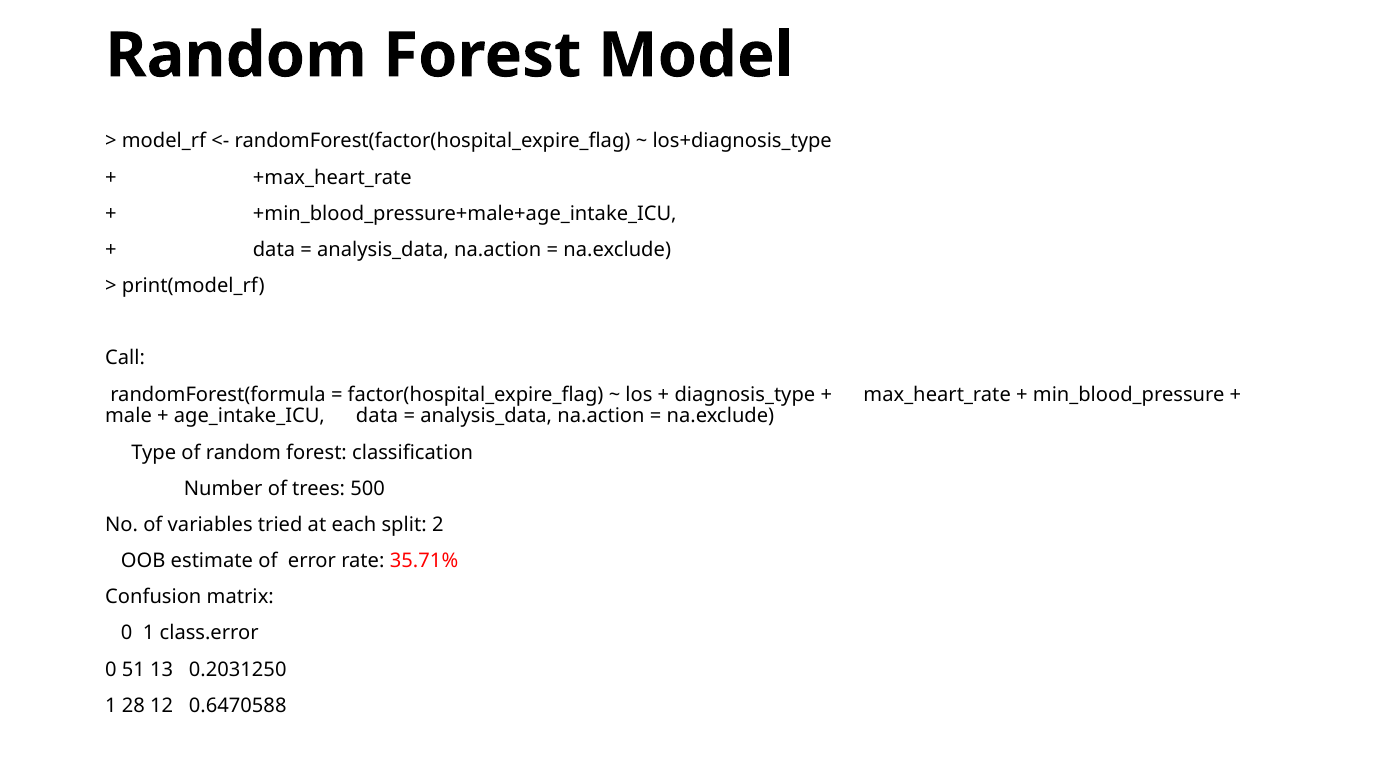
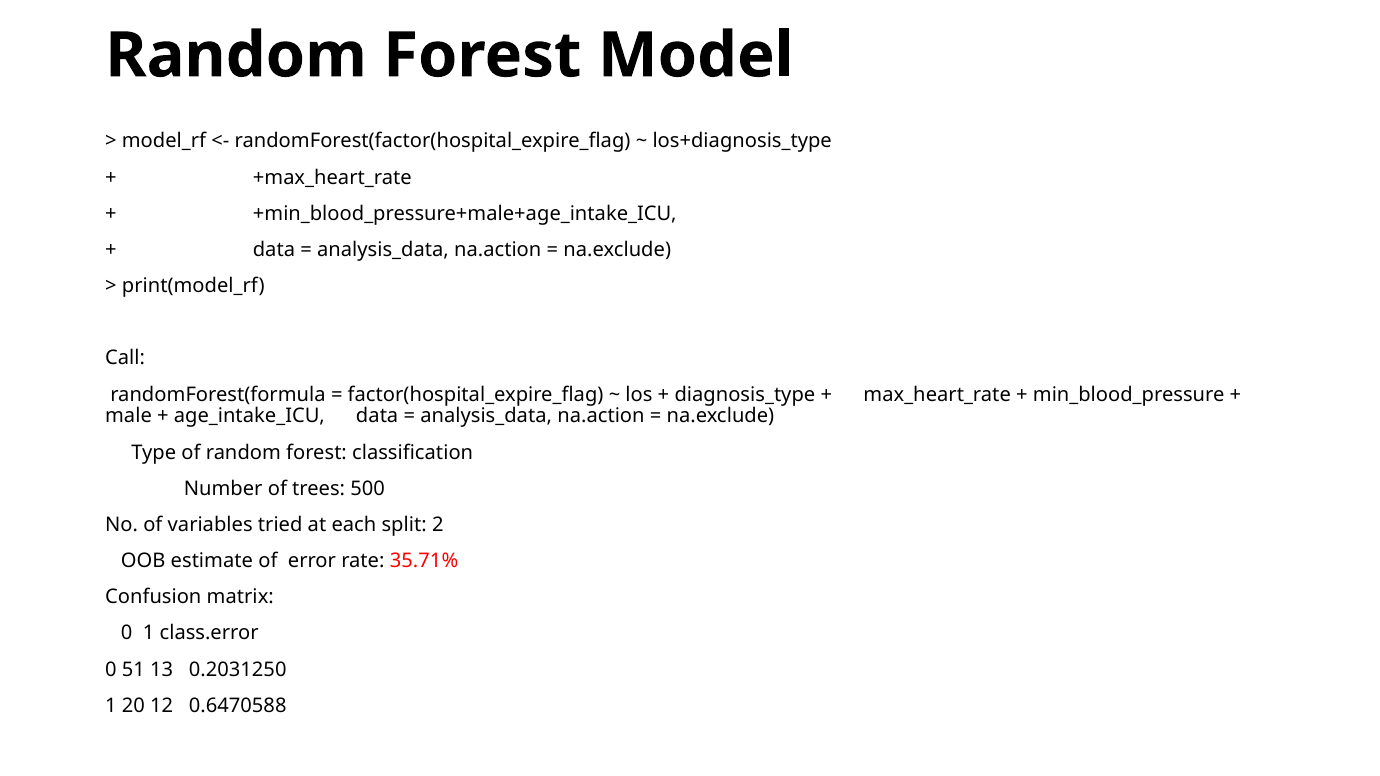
28: 28 -> 20 (133, 706)
